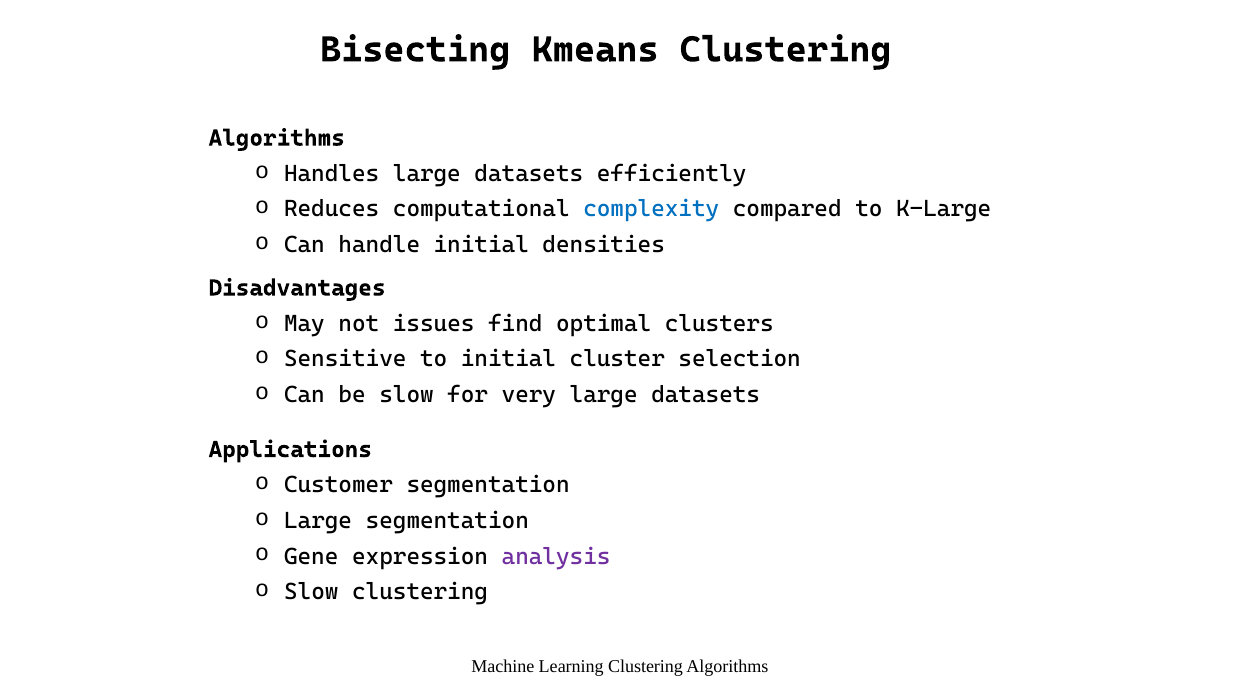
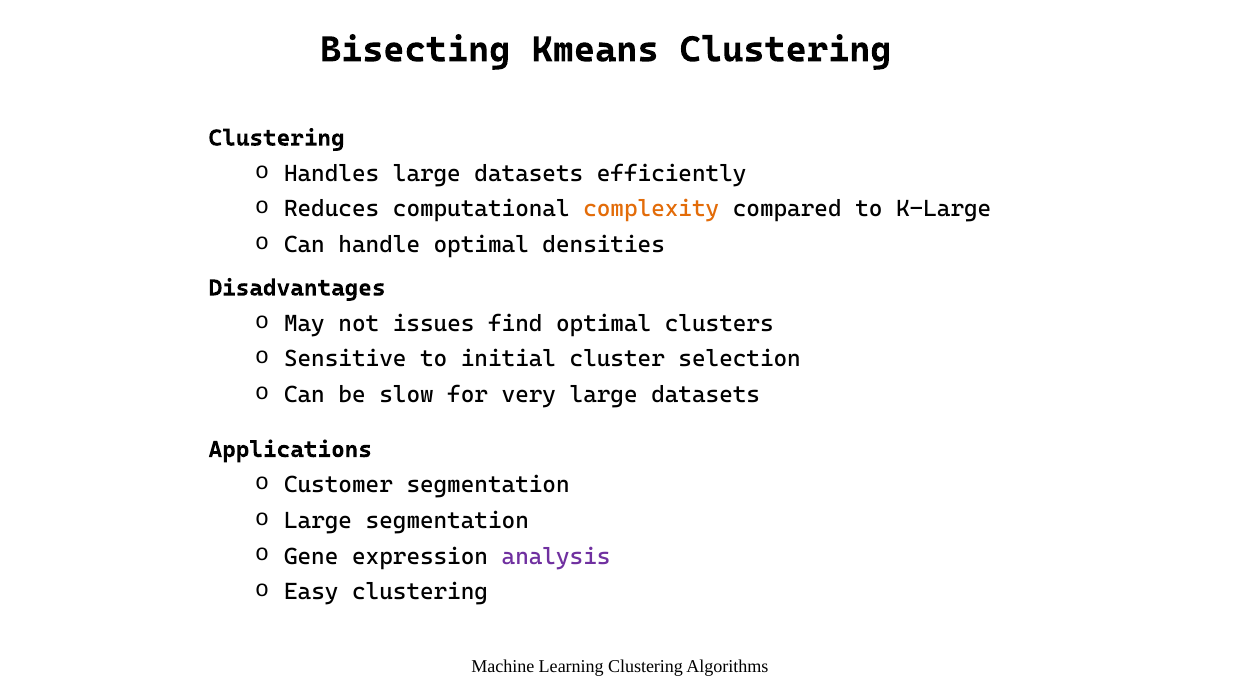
Algorithms: Algorithms -> Clustering (277, 138)
complexity colour: blue -> orange (651, 209)
handle initial: initial -> optimal (481, 245)
Slow: Slow -> Easy (311, 592)
